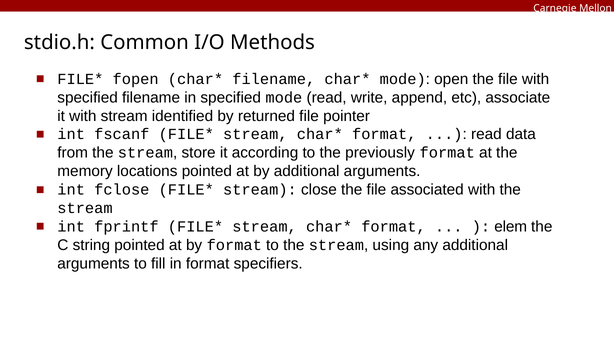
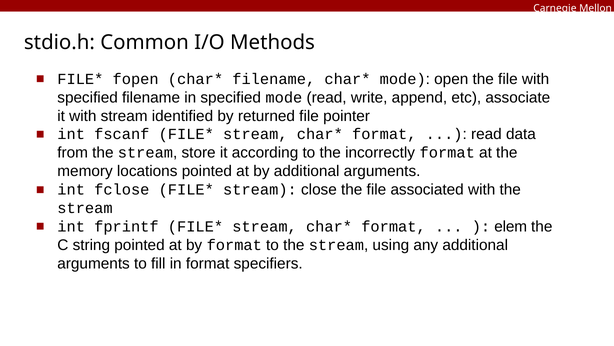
previously: previously -> incorrectly (380, 153)
